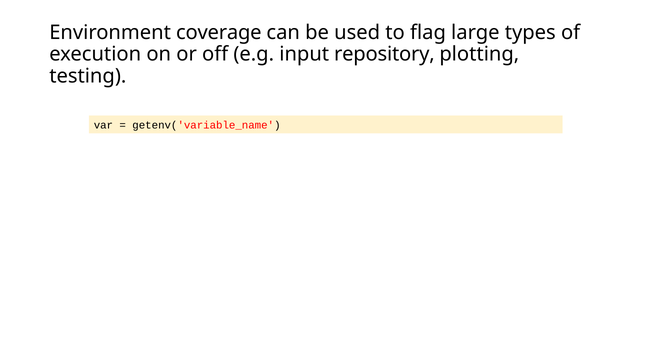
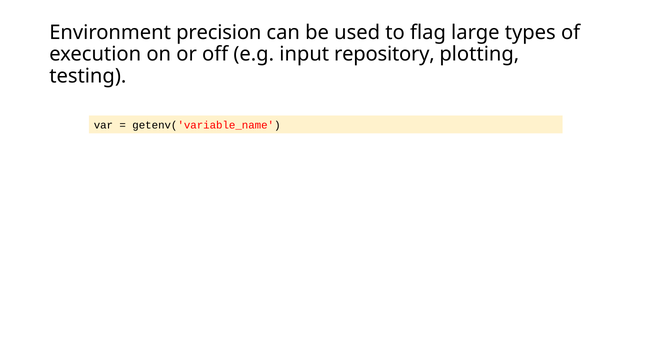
coverage: coverage -> precision (219, 33)
